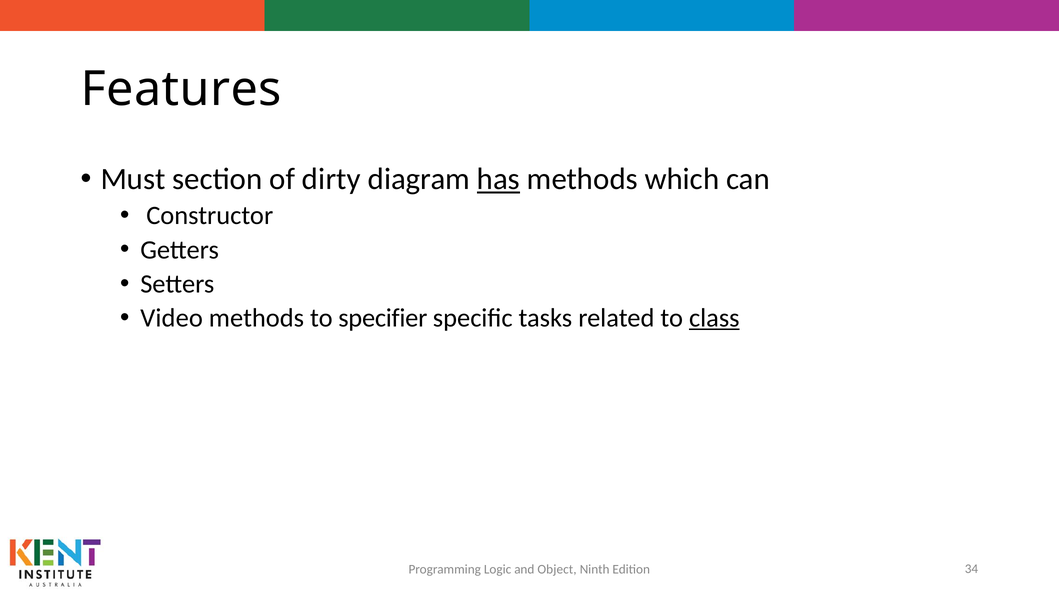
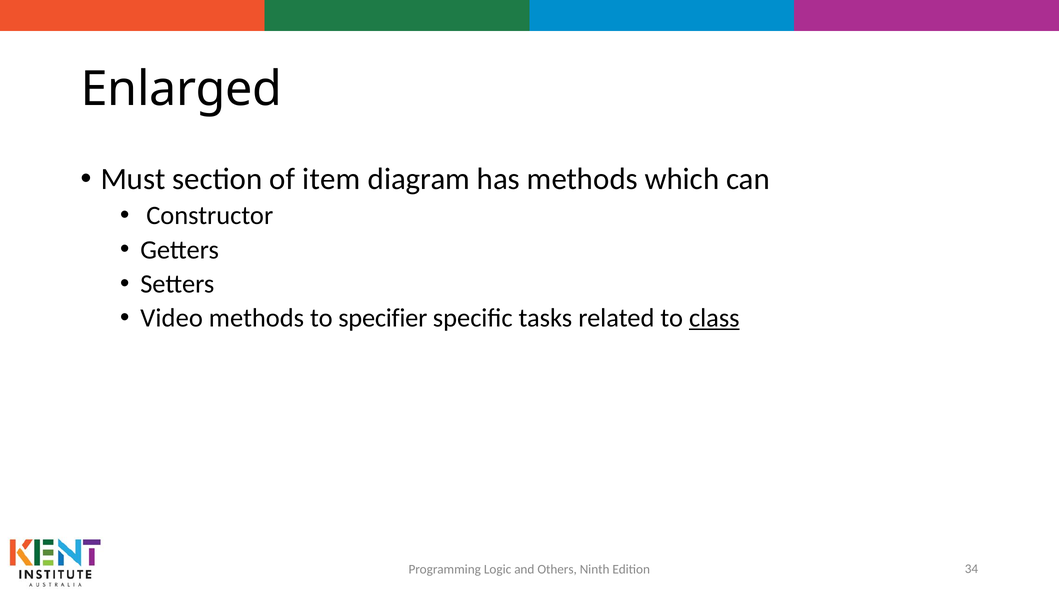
Features: Features -> Enlarged (182, 89)
dirty: dirty -> item (331, 179)
has underline: present -> none (498, 179)
Object: Object -> Others (557, 569)
